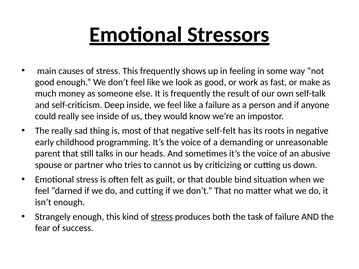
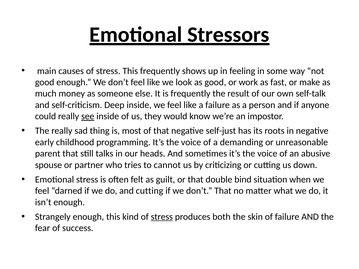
see underline: none -> present (88, 116)
self-felt: self-felt -> self-just (221, 131)
task: task -> skin (255, 217)
